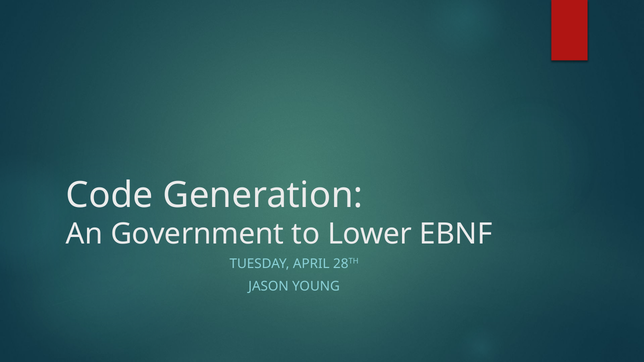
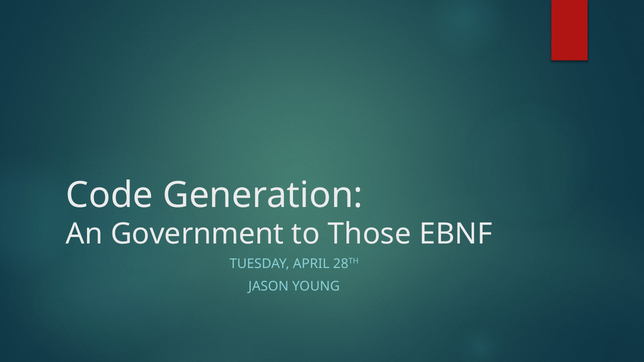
Lower: Lower -> Those (370, 234)
